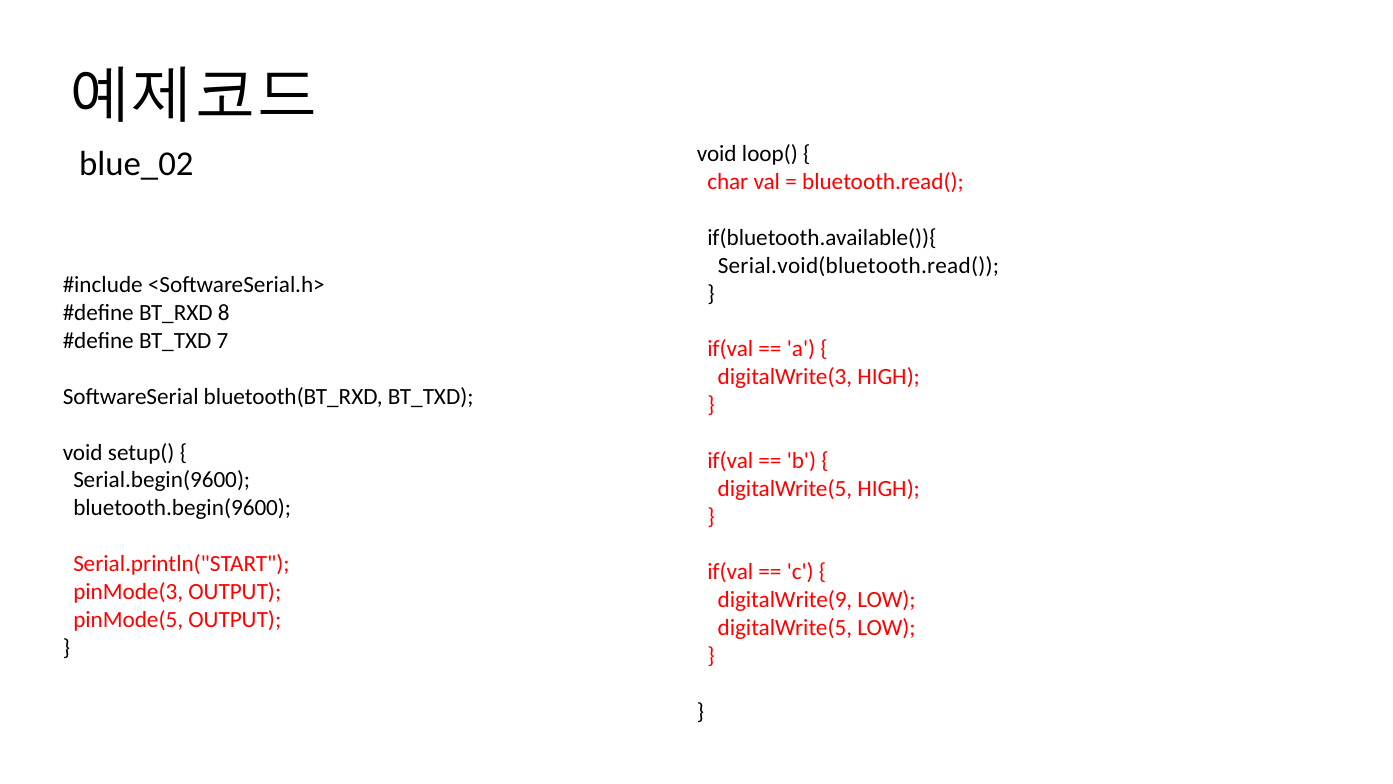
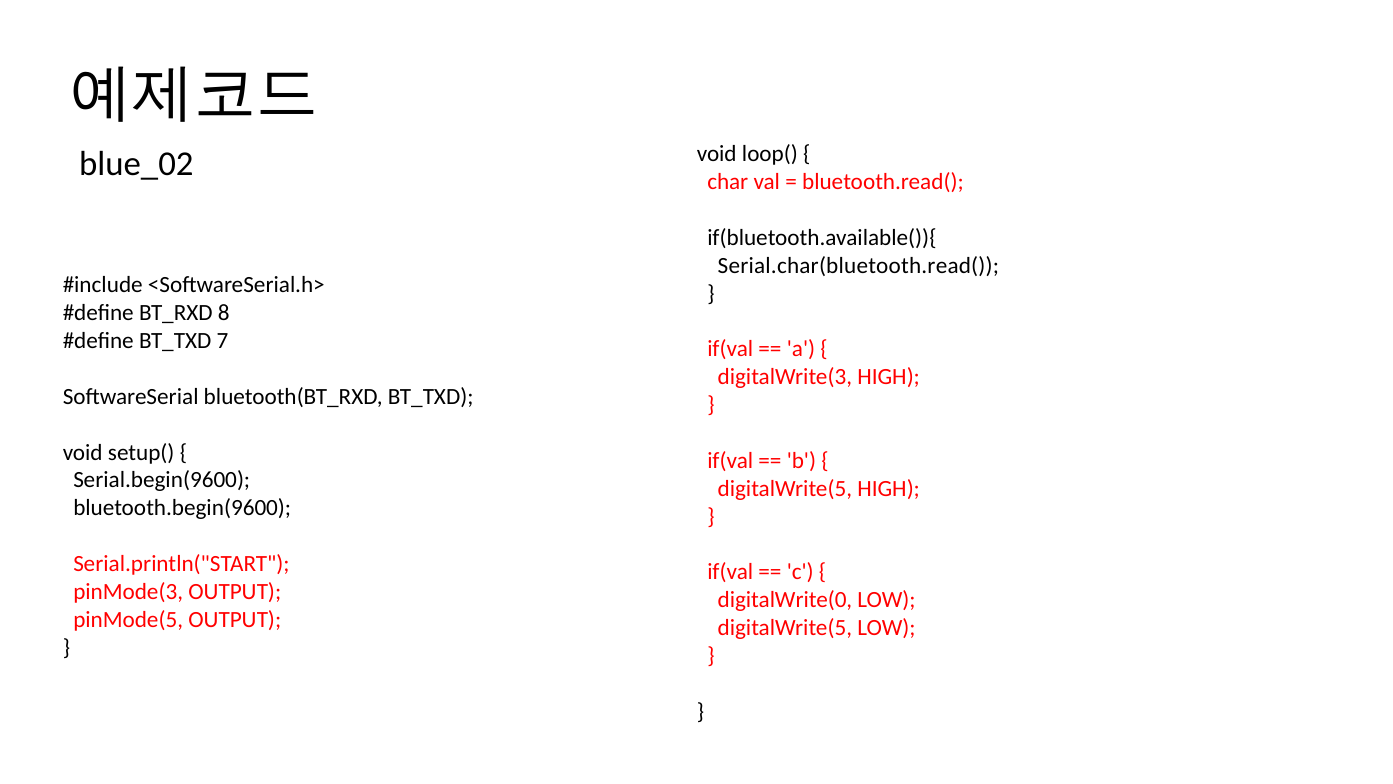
Serial.void(bluetooth.read(: Serial.void(bluetooth.read( -> Serial.char(bluetooth.read( (858, 265)
digitalWrite(9: digitalWrite(9 -> digitalWrite(0 (785, 600)
